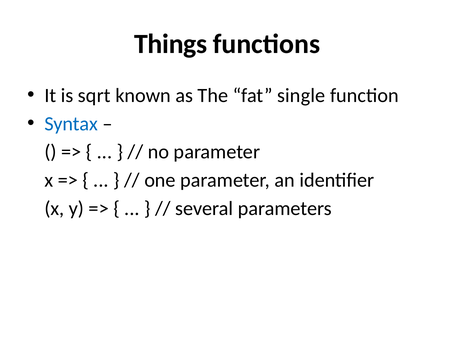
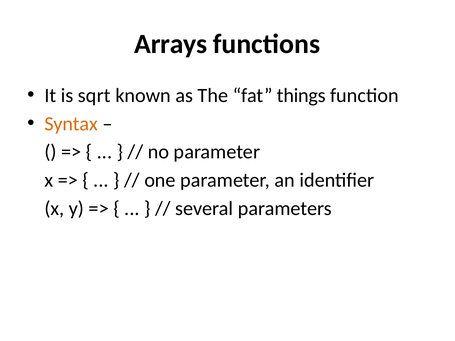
Things: Things -> Arrays (171, 44)
single: single -> things (301, 95)
Syntax colour: blue -> orange (71, 124)
